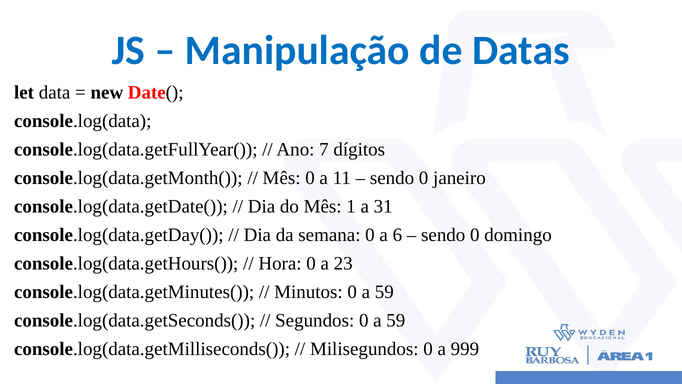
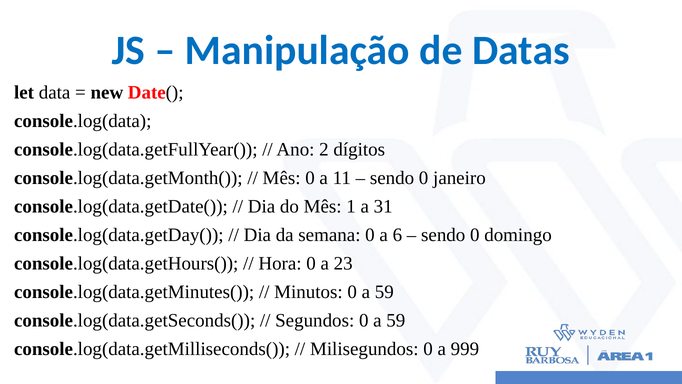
7: 7 -> 2 (324, 149)
